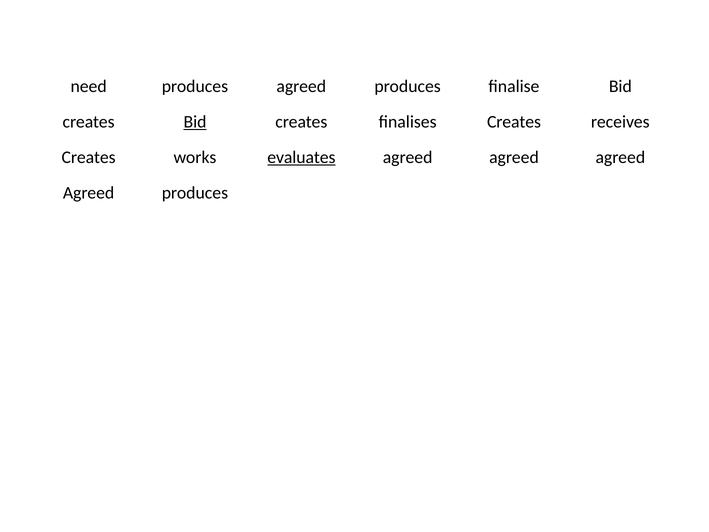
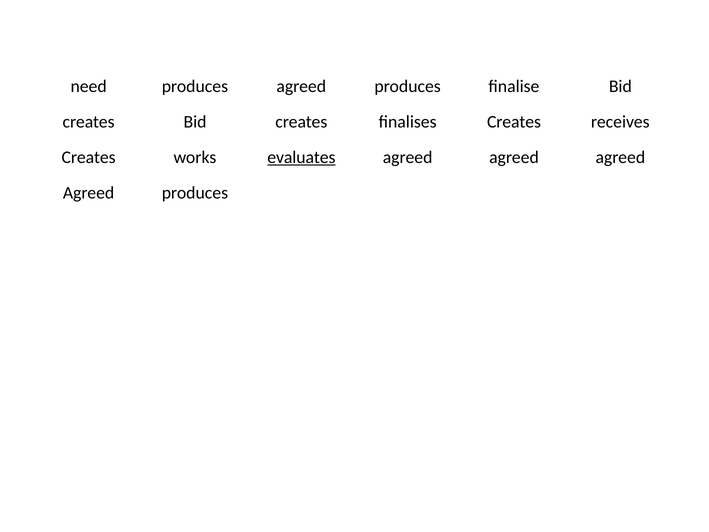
Bid underline: present -> none (195, 122)
